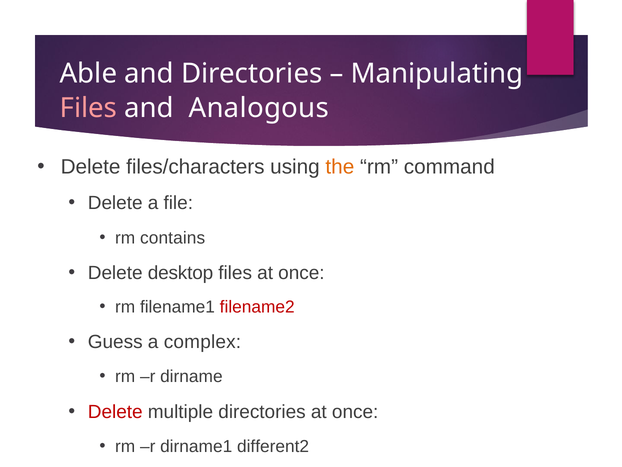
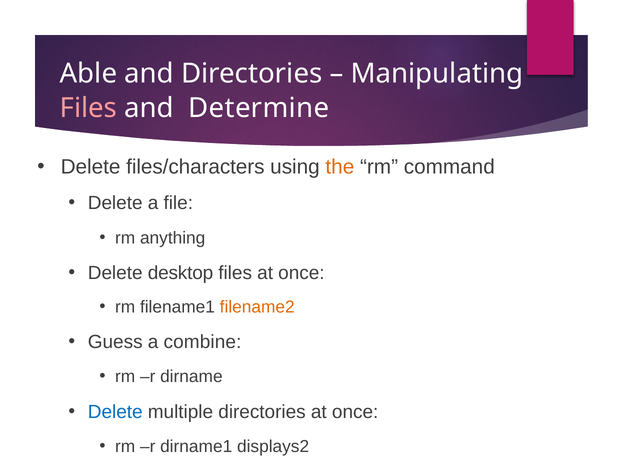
Analogous: Analogous -> Determine (259, 108)
contains: contains -> anything (173, 238)
filename2 colour: red -> orange (257, 307)
complex: complex -> combine (203, 342)
Delete colour: red -> blue (115, 412)
different2: different2 -> displays2 (273, 446)
